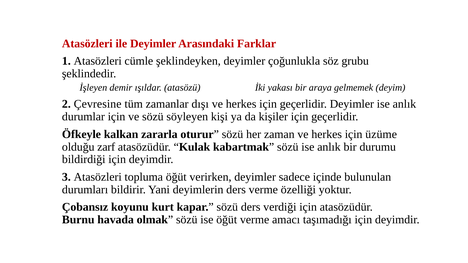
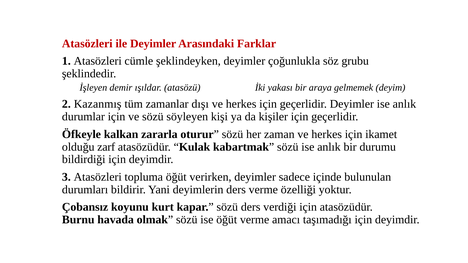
Çevresine: Çevresine -> Kazanmış (98, 104)
üzüme: üzüme -> ikamet (381, 134)
